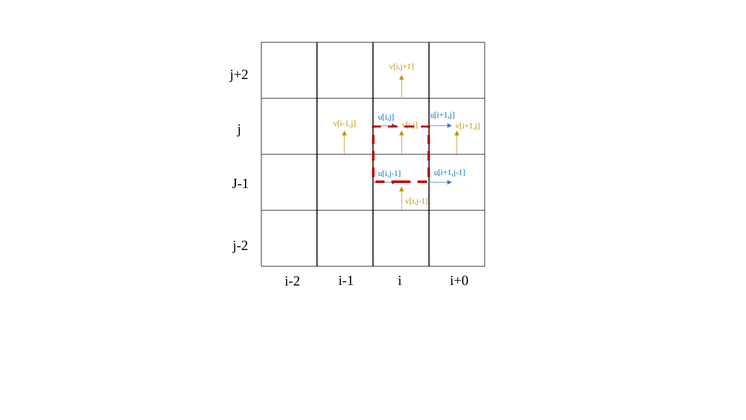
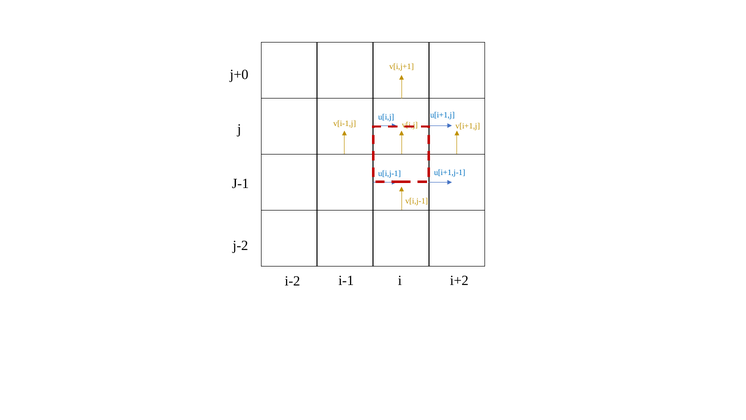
j+2: j+2 -> j+0 (239, 75)
i+0: i+0 -> i+2 (459, 280)
